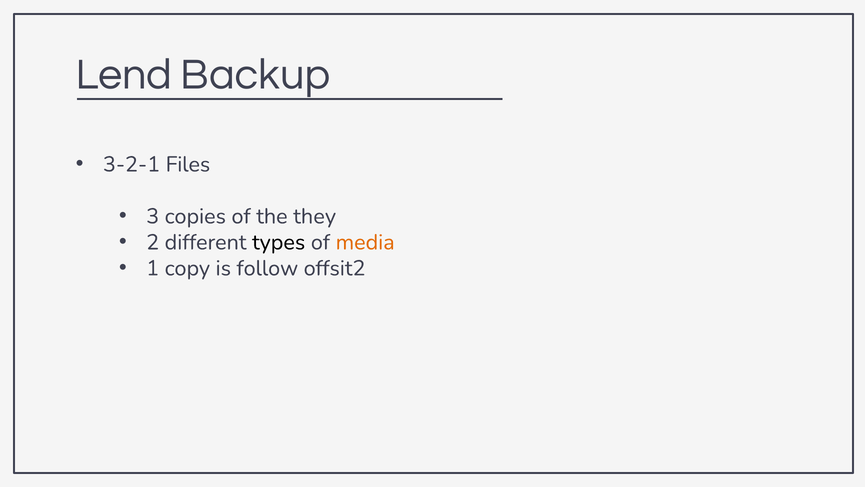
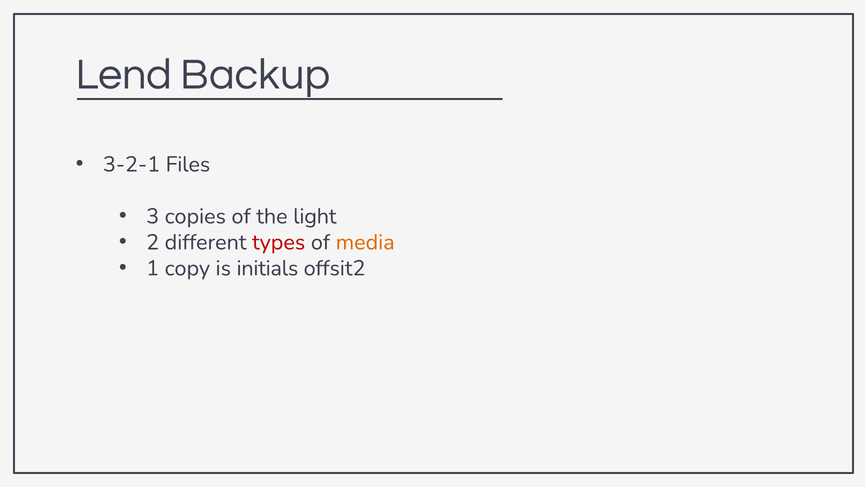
they: they -> light (315, 216)
types colour: black -> red (279, 242)
follow: follow -> initials (267, 268)
